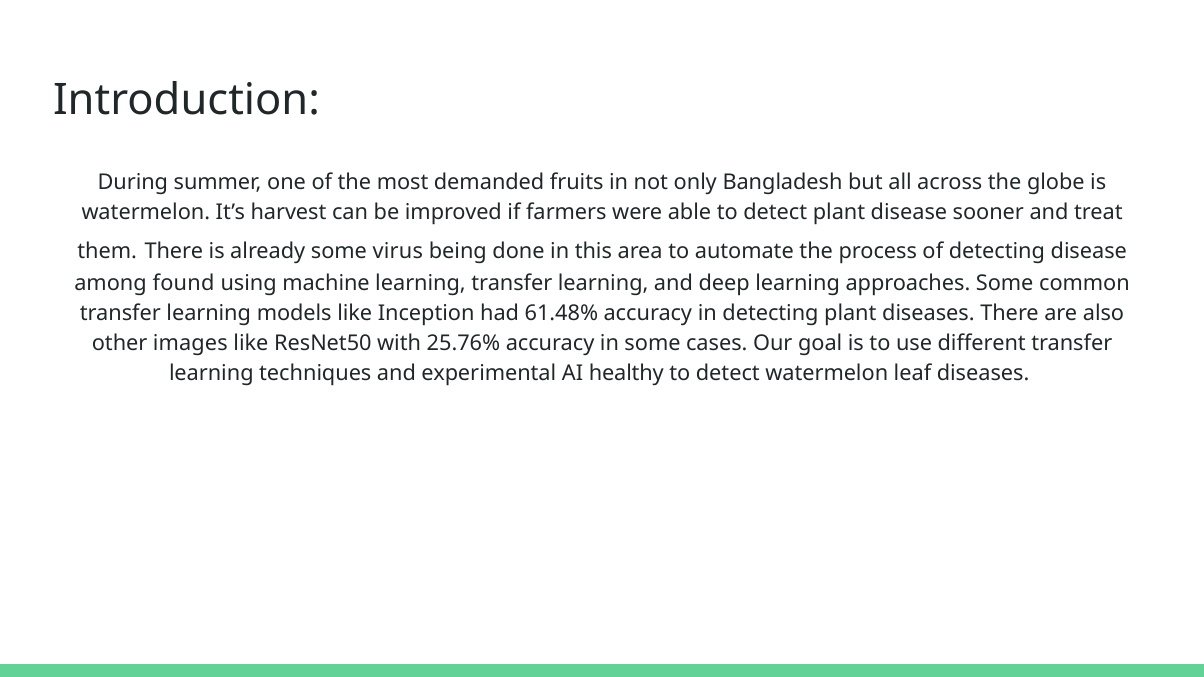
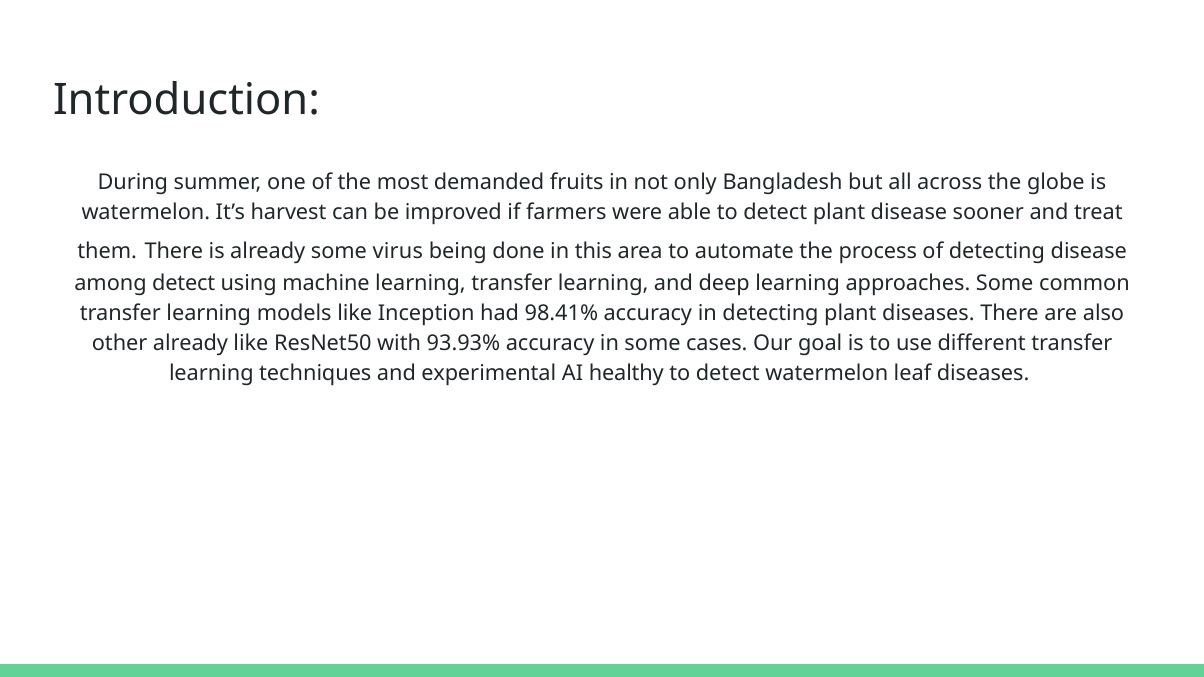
among found: found -> detect (184, 283)
61.48%: 61.48% -> 98.41% (561, 313)
other images: images -> already (190, 343)
25.76%: 25.76% -> 93.93% (463, 343)
